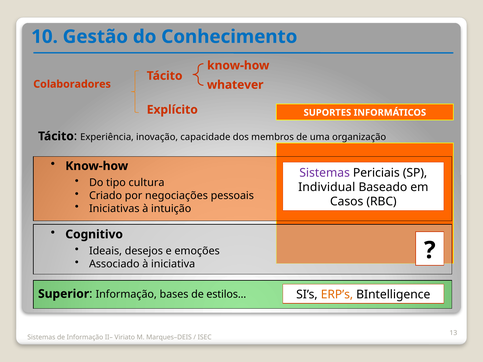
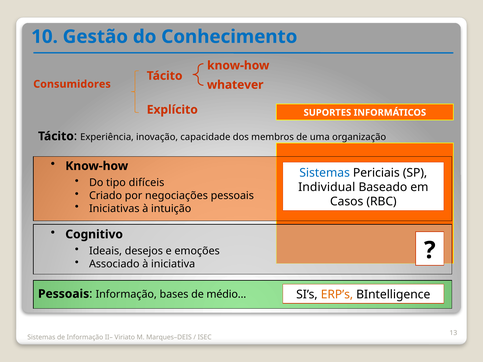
Colaboradores: Colaboradores -> Consumidores (72, 84)
Sistemas colour: purple -> blue (325, 173)
cultura: cultura -> difíceis (147, 183)
Superior: Superior -> Pessoais (64, 294)
estilos: estilos -> médio (226, 294)
